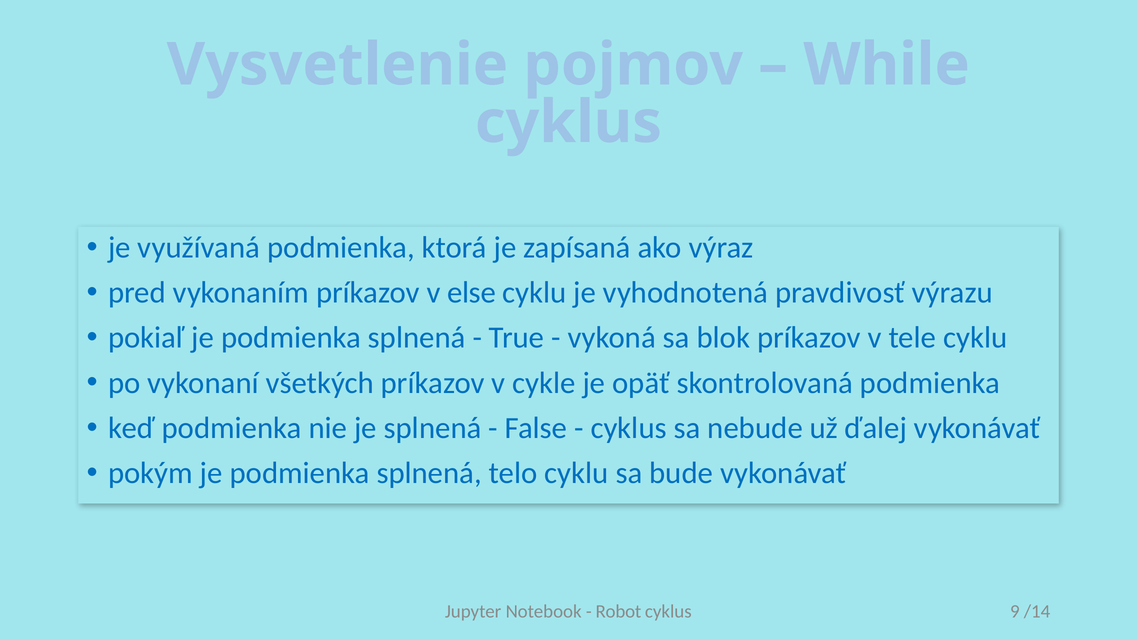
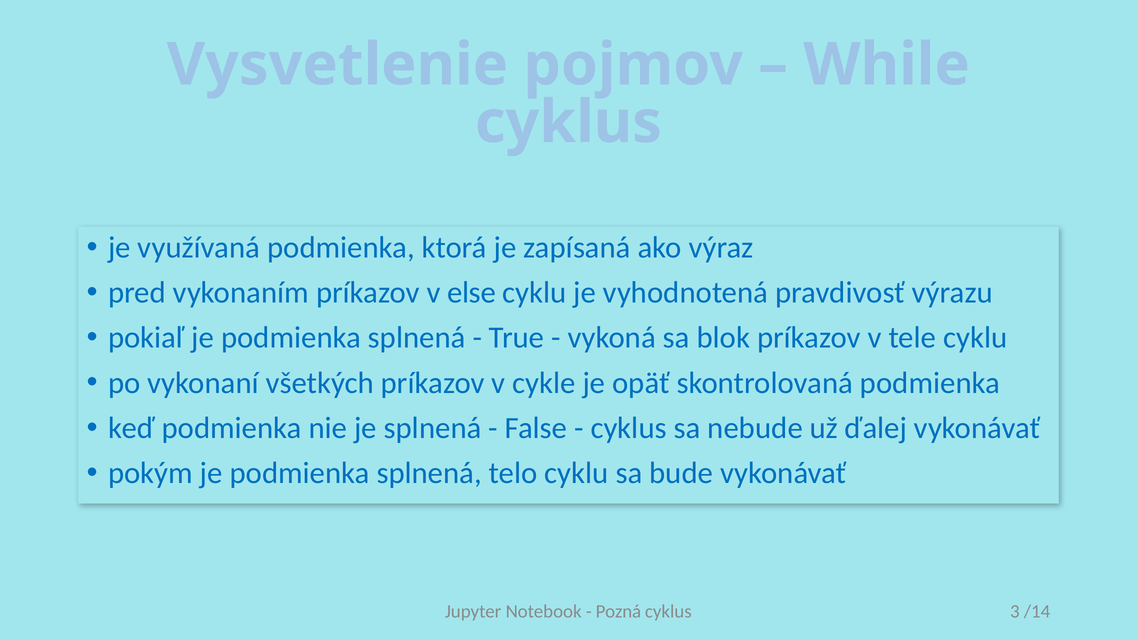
Robot: Robot -> Pozná (618, 611)
9: 9 -> 3 (1015, 611)
